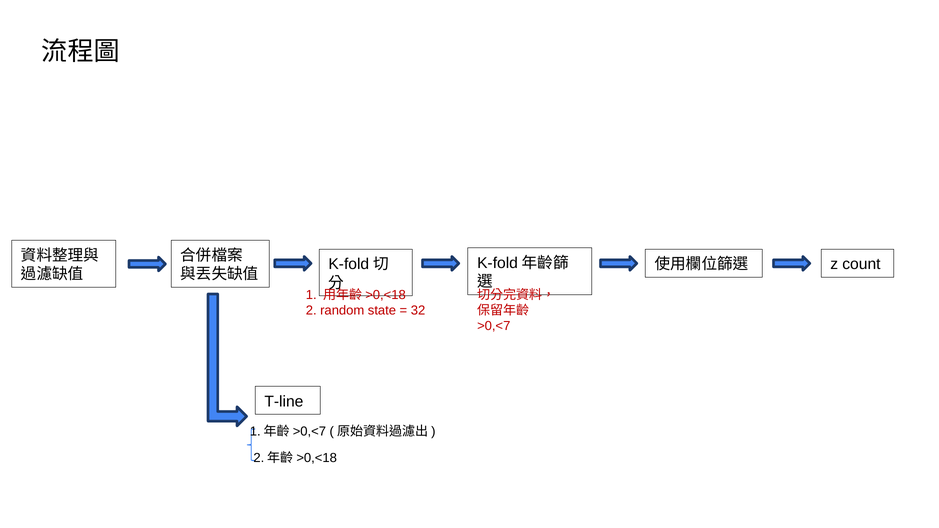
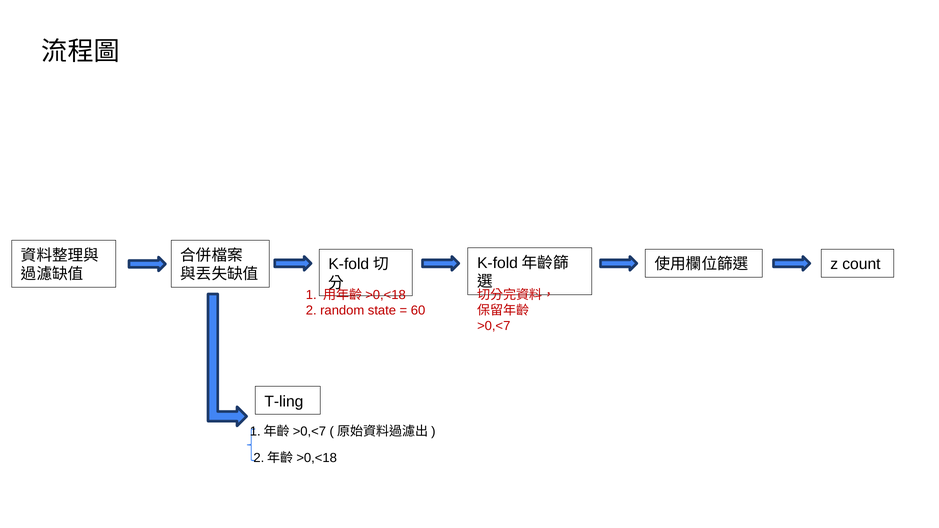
32: 32 -> 60 (418, 311)
T-line: T-line -> T-ling (284, 402)
